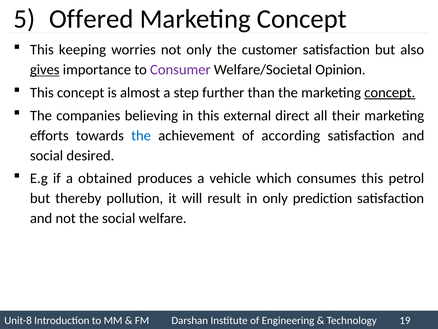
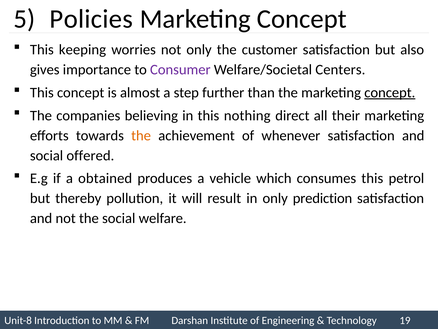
Offered: Offered -> Policies (91, 19)
gives underline: present -> none (45, 70)
Opinion: Opinion -> Centers (340, 70)
external: external -> nothing (247, 115)
the colour: blue -> orange (141, 135)
according: according -> whenever (291, 135)
desired: desired -> offered (90, 155)
